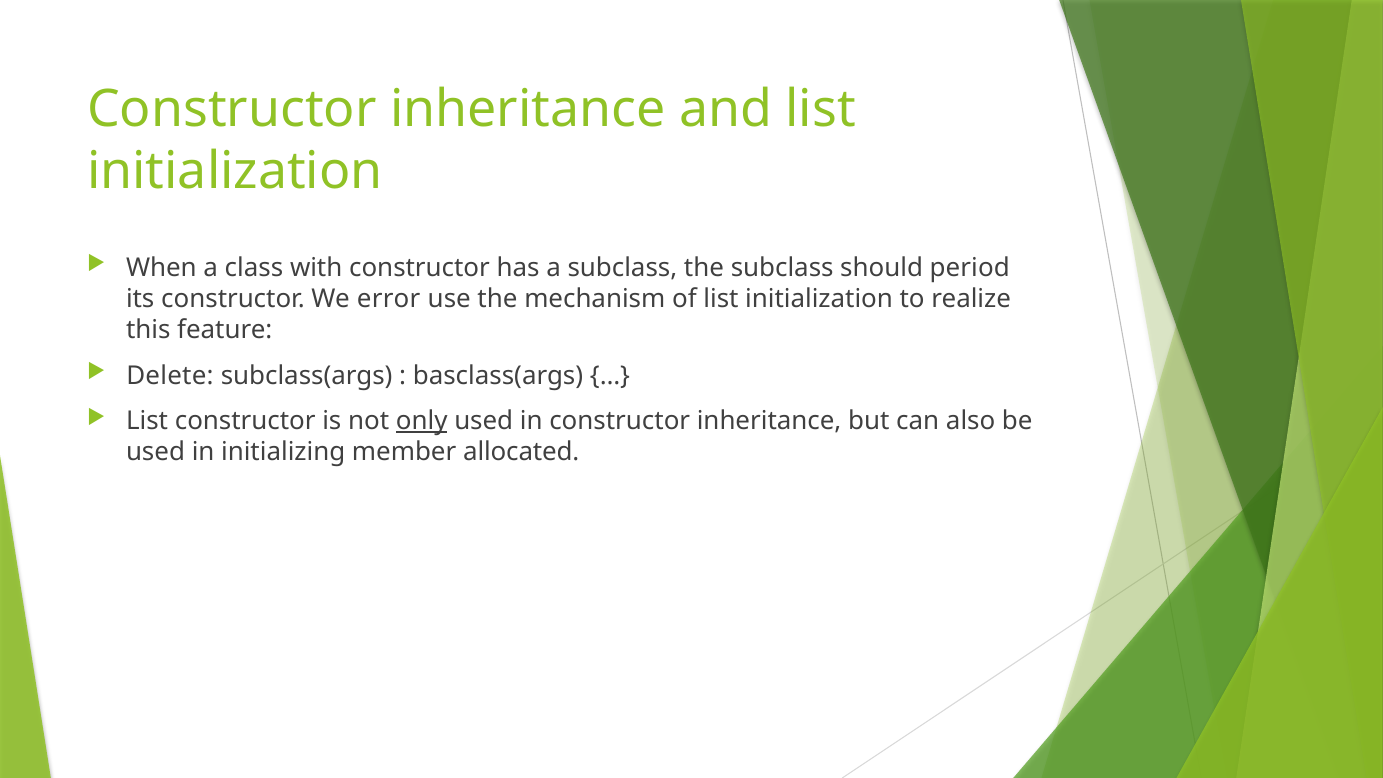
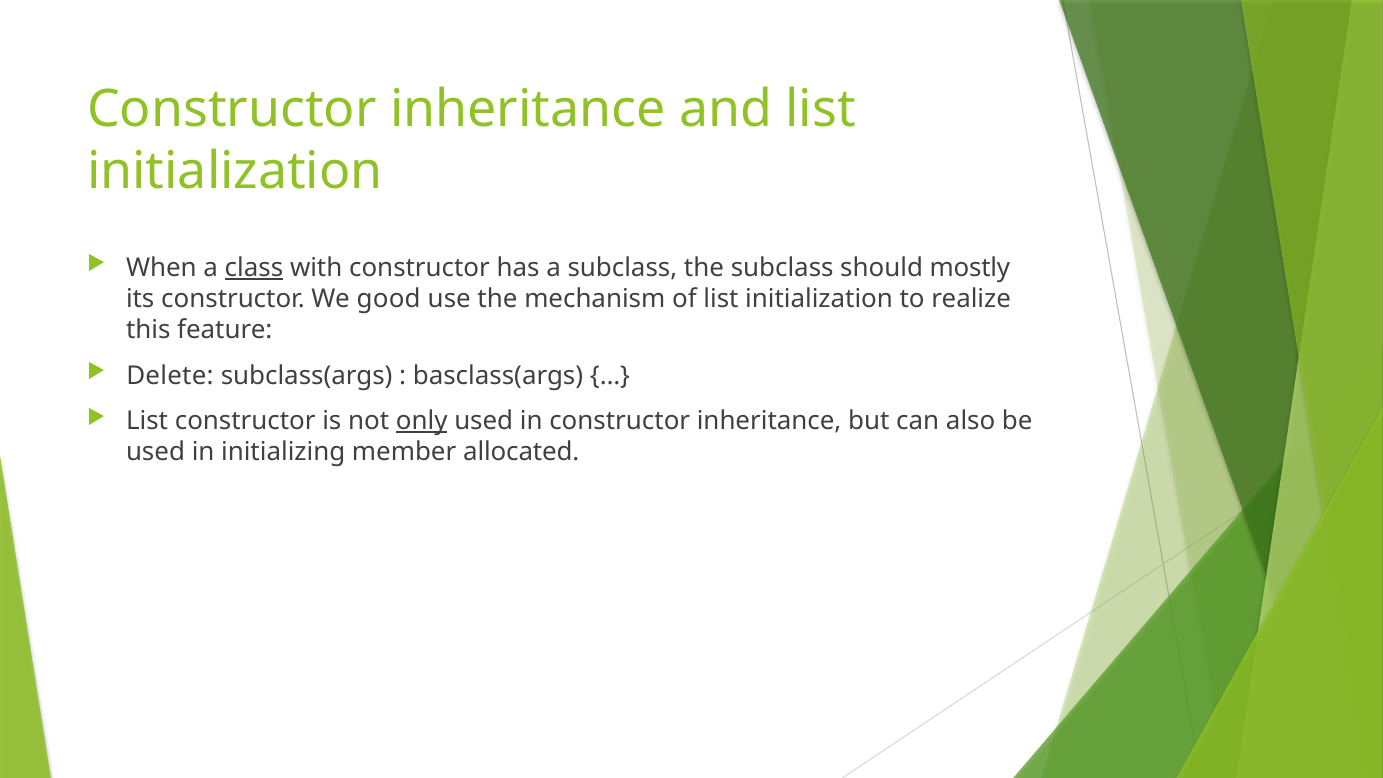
class underline: none -> present (254, 268)
period: period -> mostly (970, 268)
error: error -> good (389, 299)
